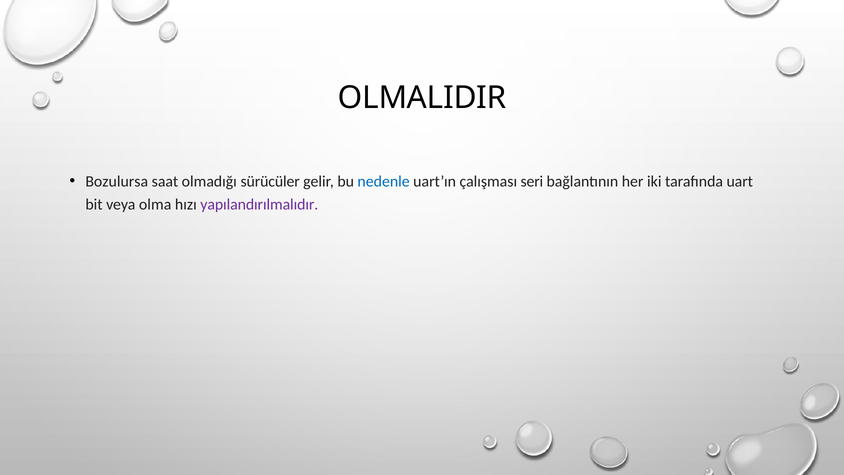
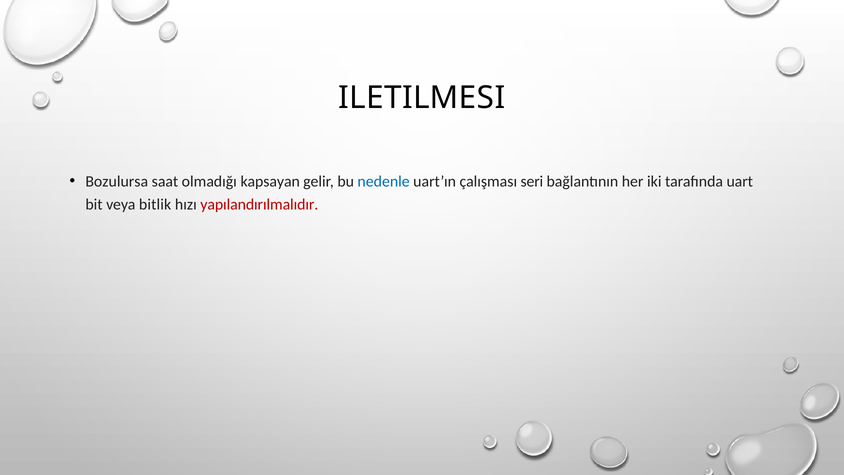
OLMALIDIR: OLMALIDIR -> ILETILMESI (422, 98)
sürücüler: sürücüler -> kapsayan (270, 181)
olma: olma -> bitlik (155, 204)
yapılandırılmalıdır colour: purple -> red (259, 204)
